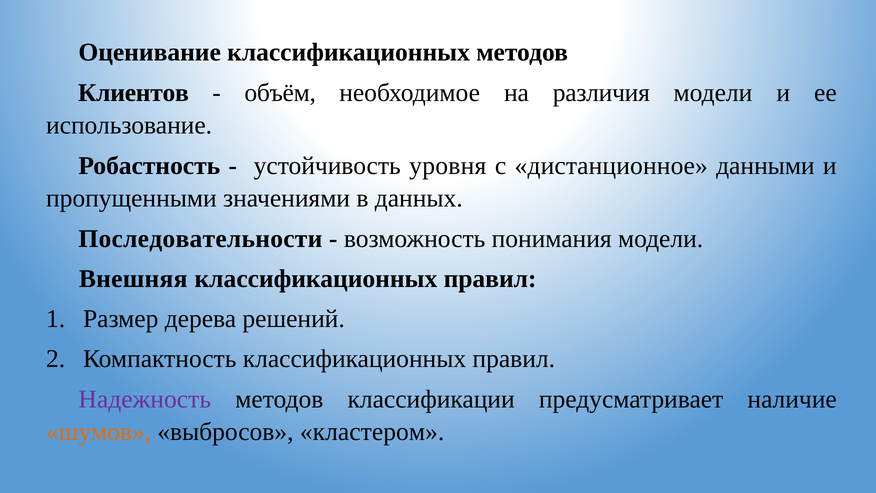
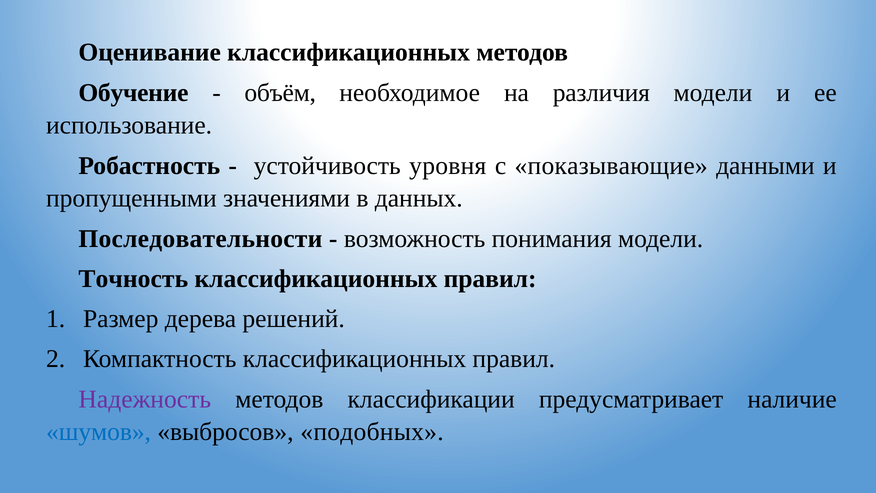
Клиентов: Клиентов -> Обучение (133, 93)
дистанционное: дистанционное -> показывающие (611, 166)
Внешняя: Внешняя -> Точность (133, 279)
шумов colour: orange -> blue (99, 432)
кластером: кластером -> подобных (372, 432)
